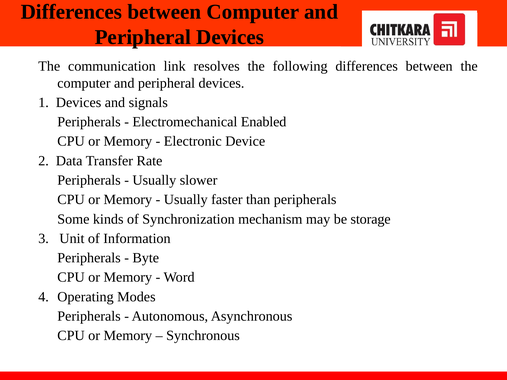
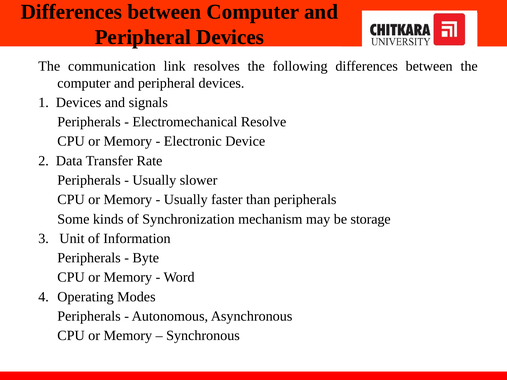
Enabled: Enabled -> Resolve (264, 122)
